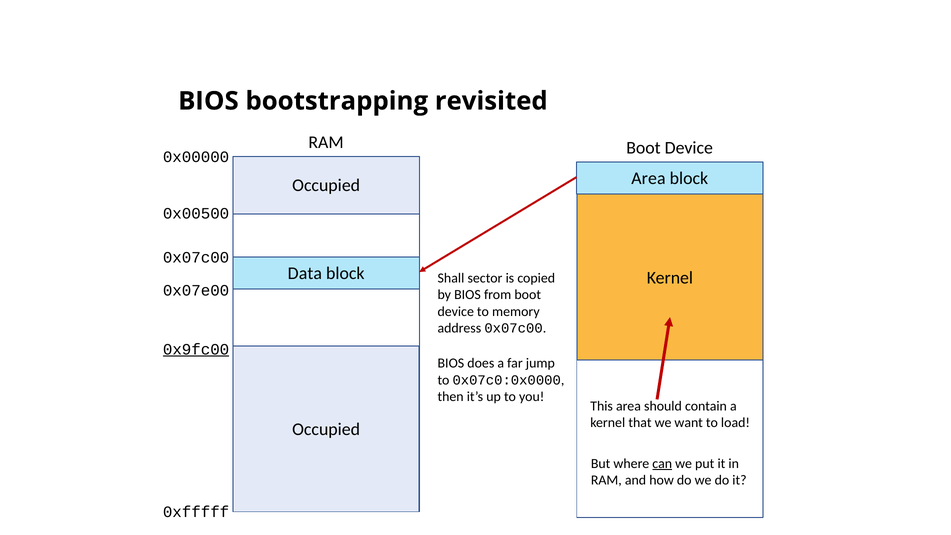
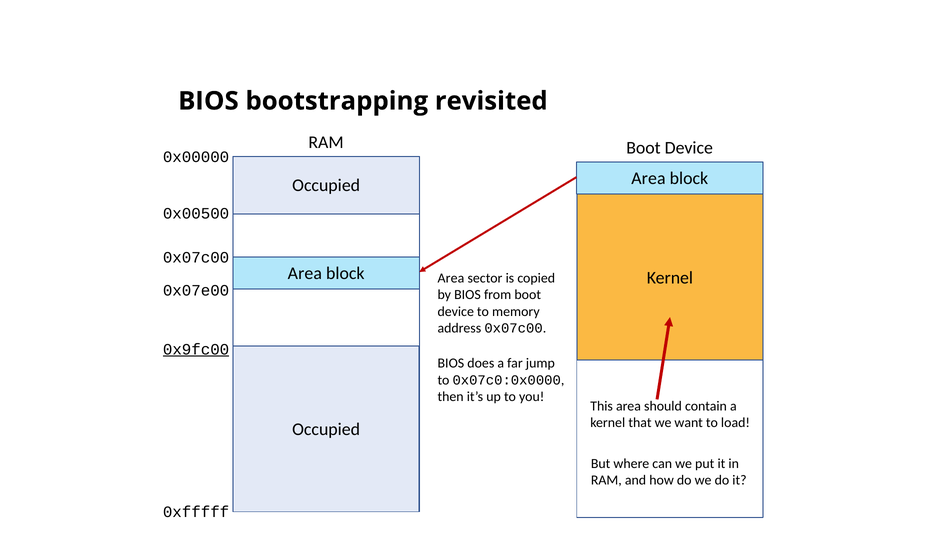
Data: Data -> Area (305, 273)
Shall: Shall -> Area (451, 278)
can underline: present -> none (662, 464)
